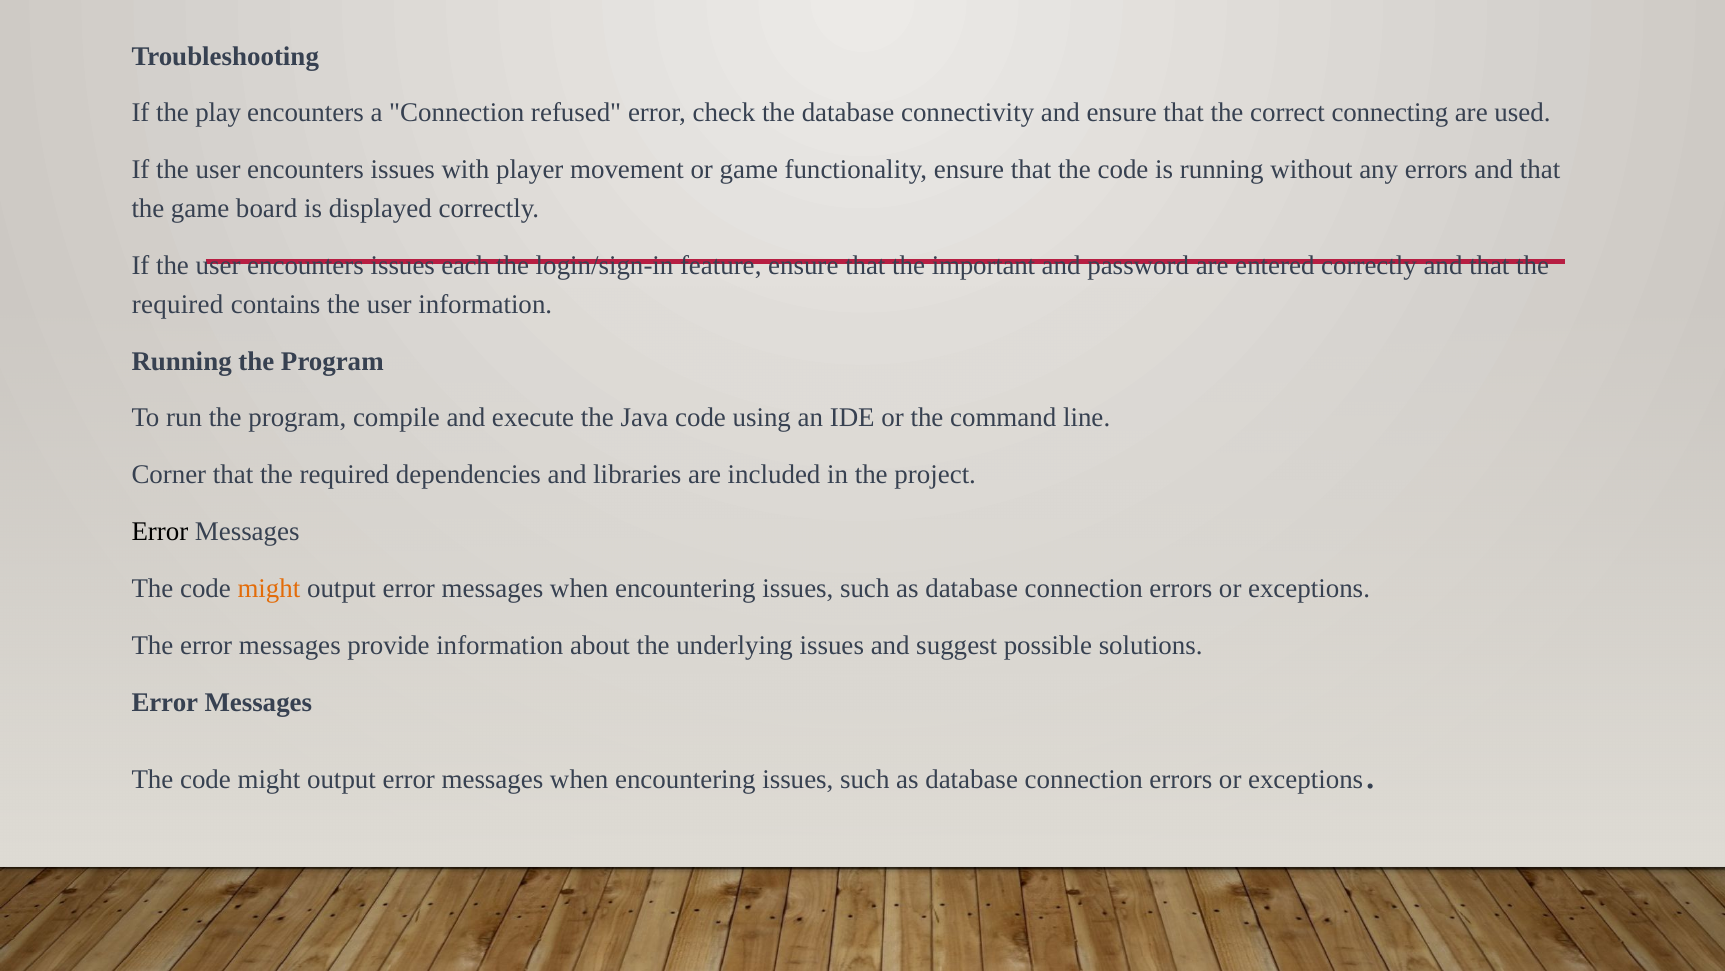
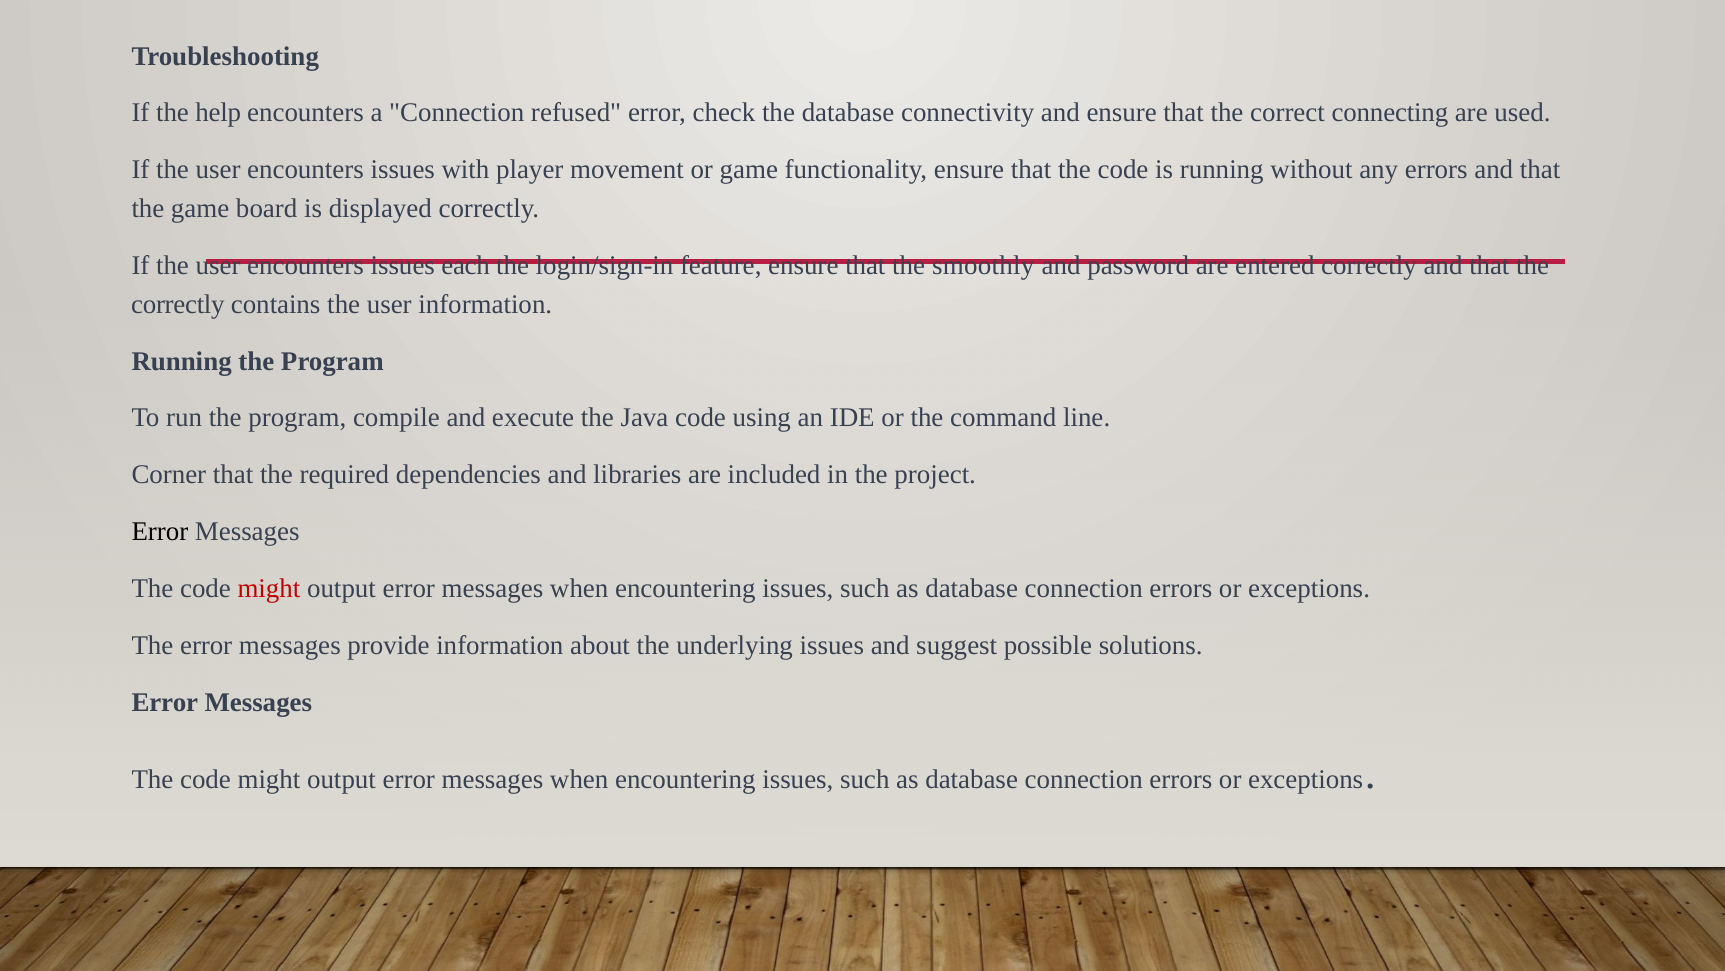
play: play -> help (218, 113)
important: important -> smoothly (983, 265)
required: required -> correctly (178, 304)
might colour: orange -> red (269, 588)
